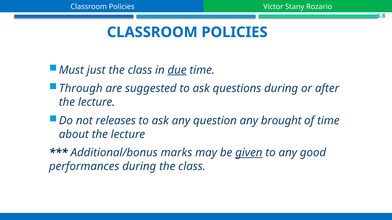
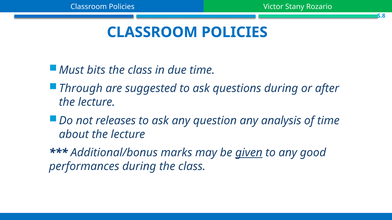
just: just -> bits (96, 70)
due underline: present -> none (177, 70)
brought: brought -> analysis (281, 121)
